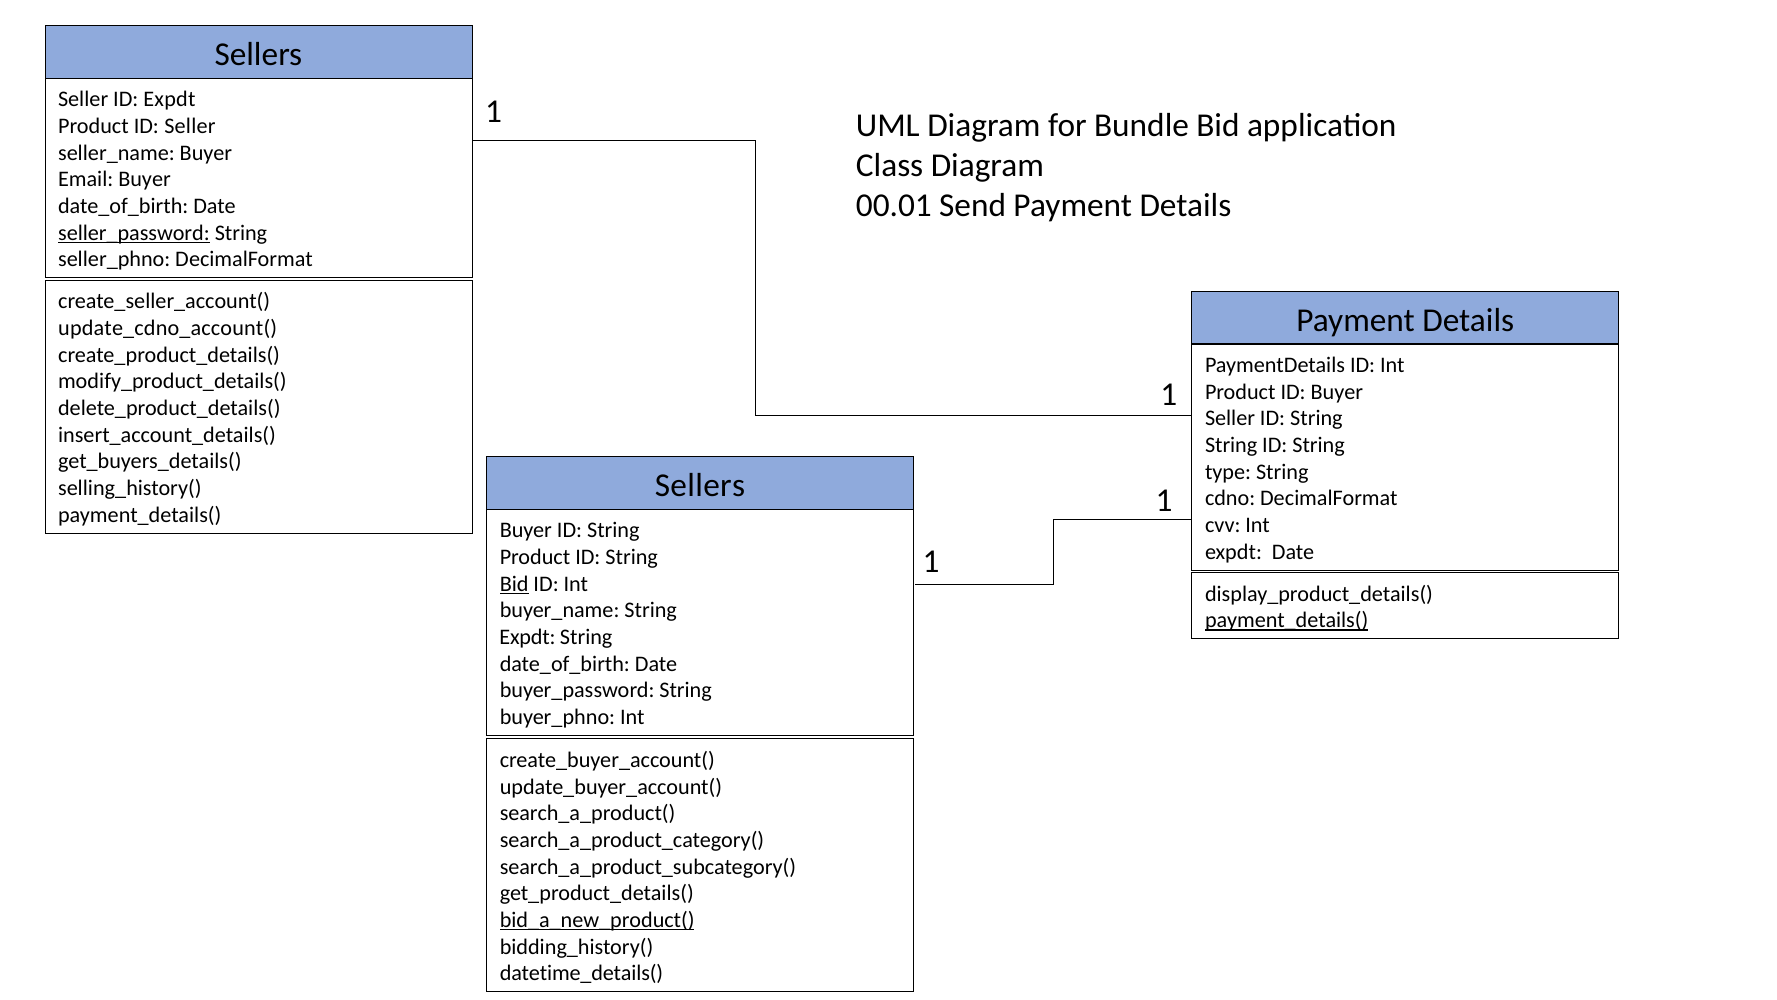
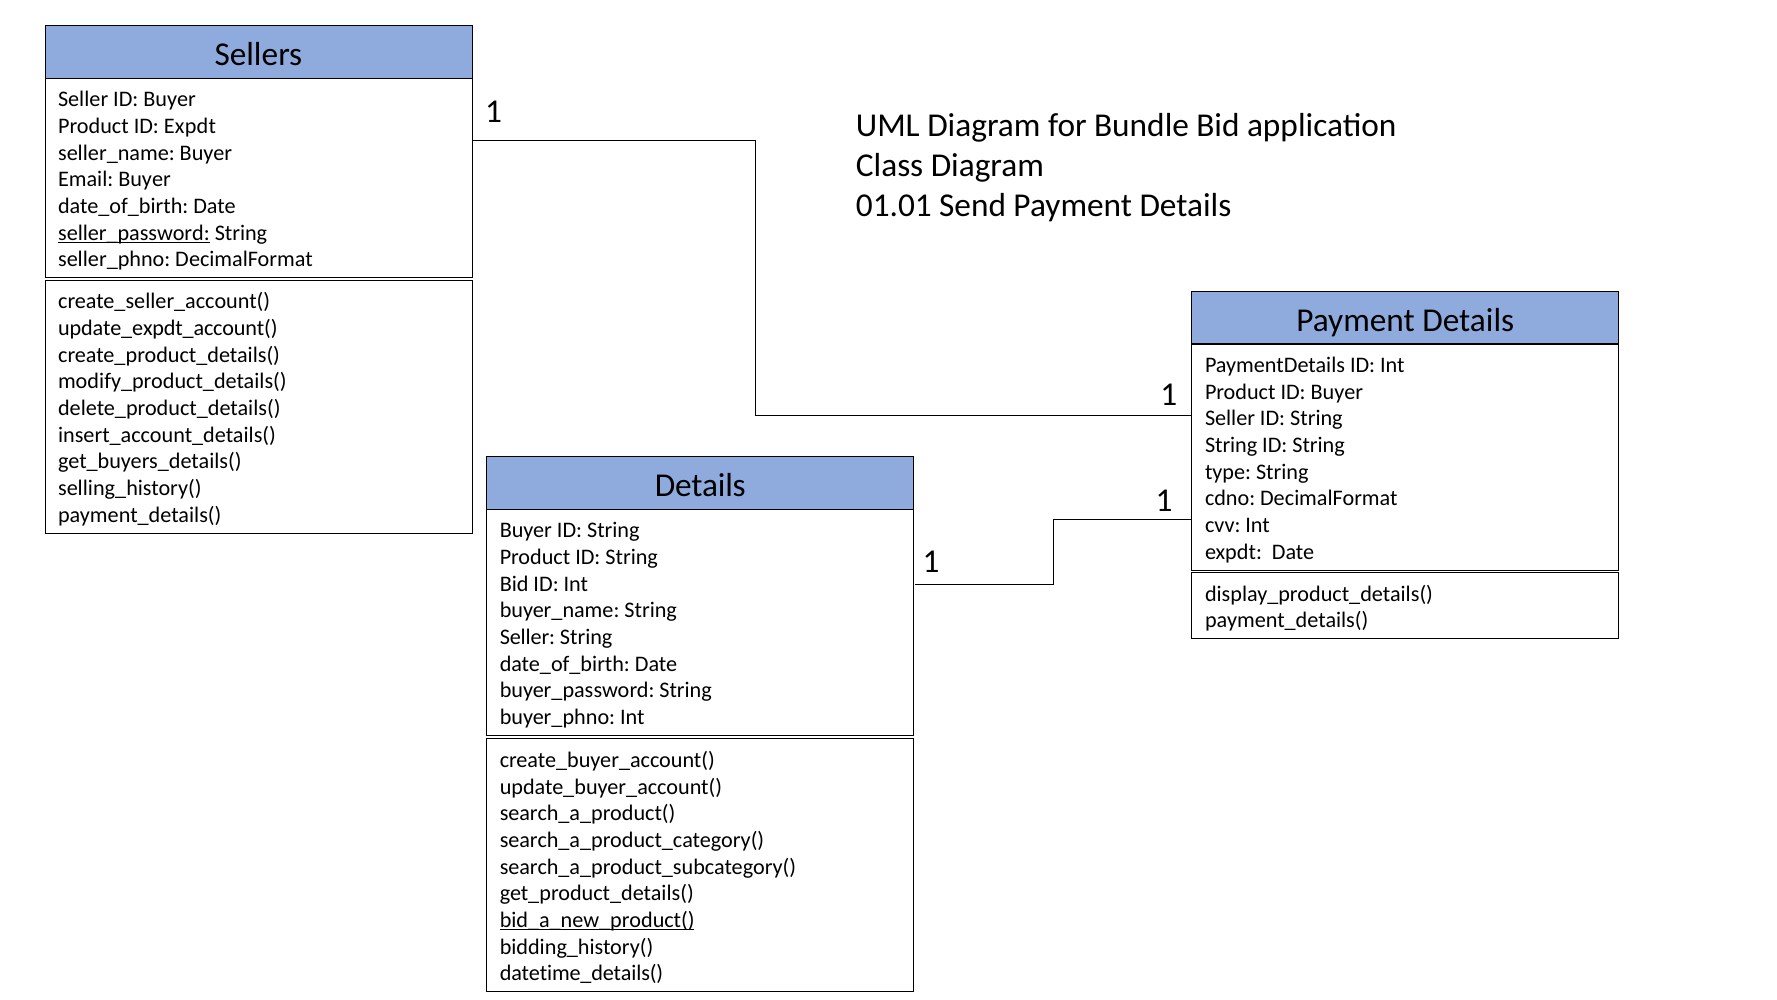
Seller ID Expdt: Expdt -> Buyer (170, 100)
ID Seller: Seller -> Expdt (190, 126)
00.01: 00.01 -> 01.01 (894, 205)
update_cdno_account(: update_cdno_account( -> update_expdt_account( (168, 328)
Sellers: Sellers -> Details (700, 485)
Bid underline: present -> none (514, 584)
payment_details( underline: present -> none (1287, 620)
Expdt: Expdt -> Seller (527, 637)
